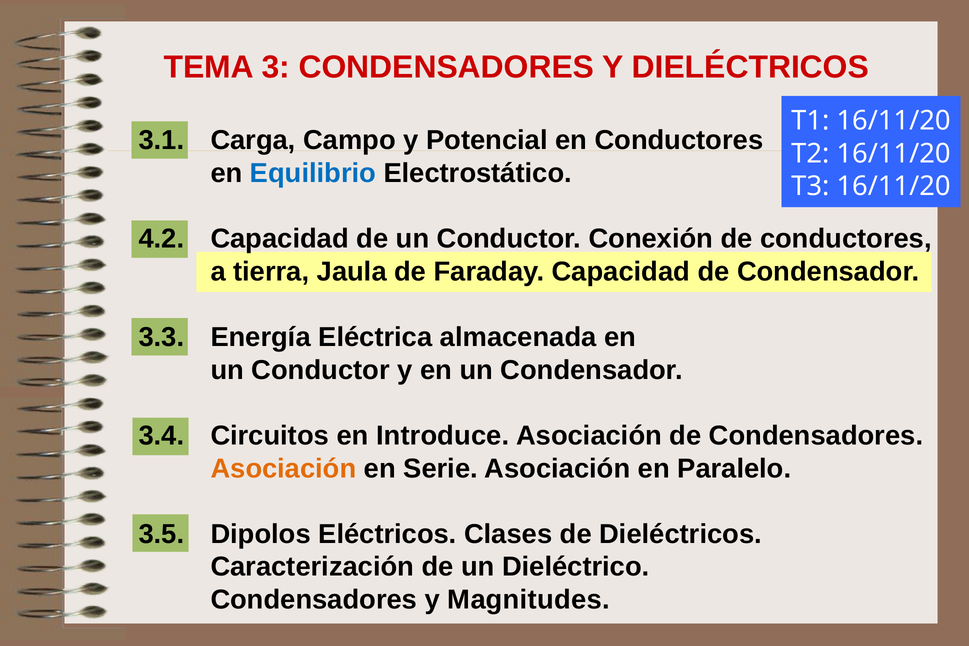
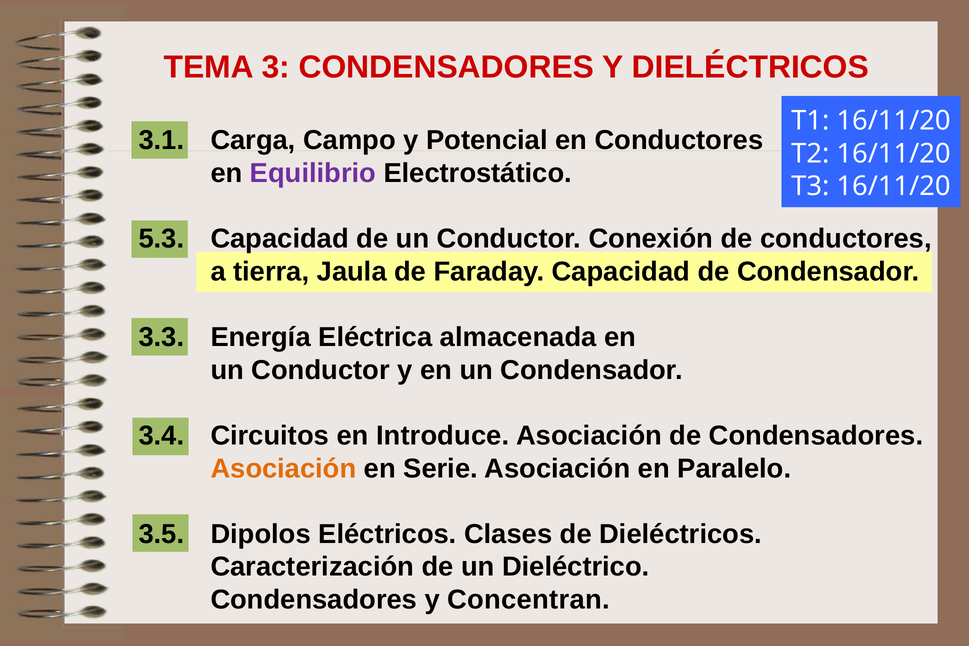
Equilibrio colour: blue -> purple (313, 173)
4.2: 4.2 -> 5.3 (161, 239)
Magnitudes: Magnitudes -> Concentran (529, 600)
